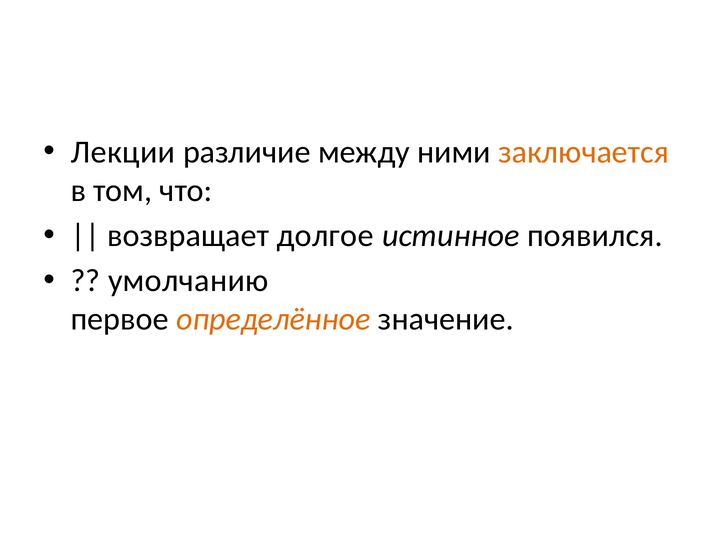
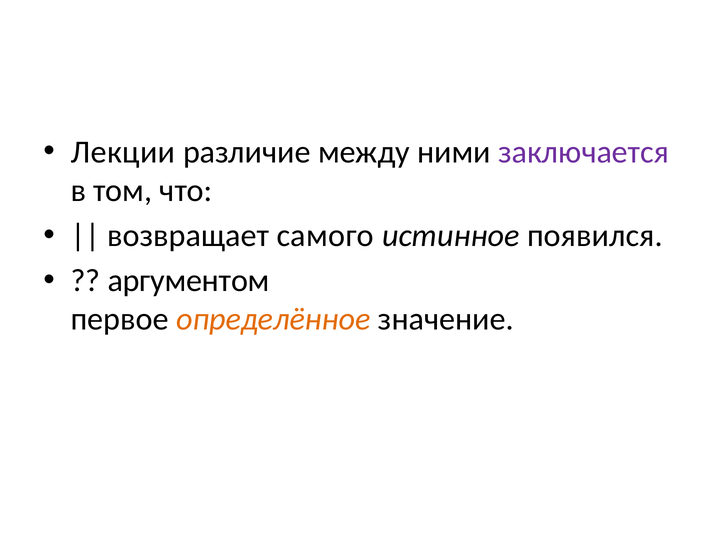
заключается colour: orange -> purple (584, 152)
долгое: долгое -> самого (325, 236)
умолчанию: умолчанию -> аргументом (189, 281)
